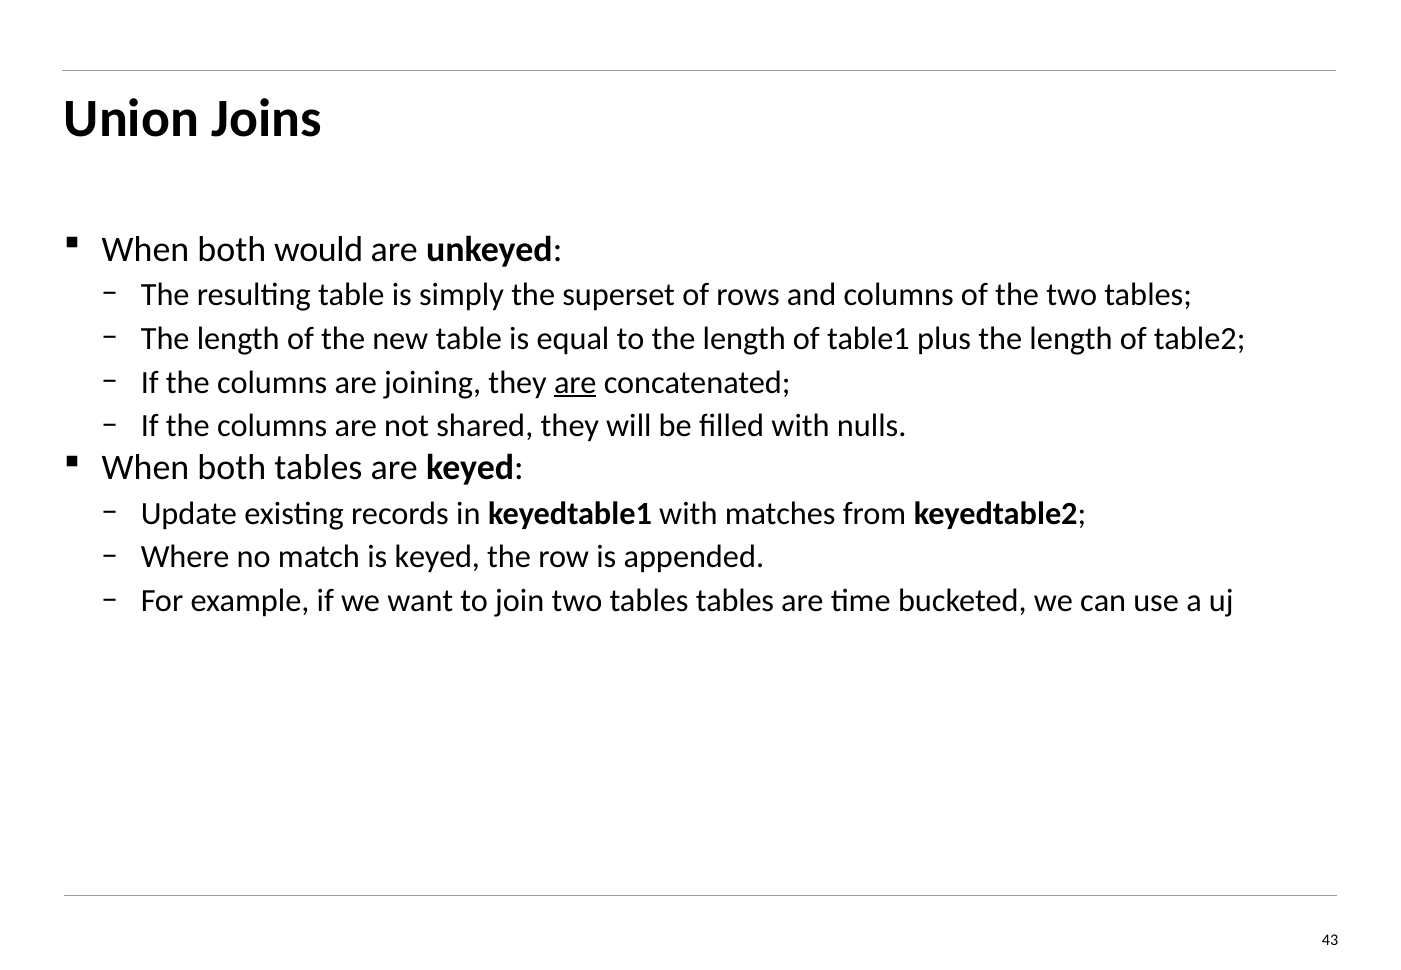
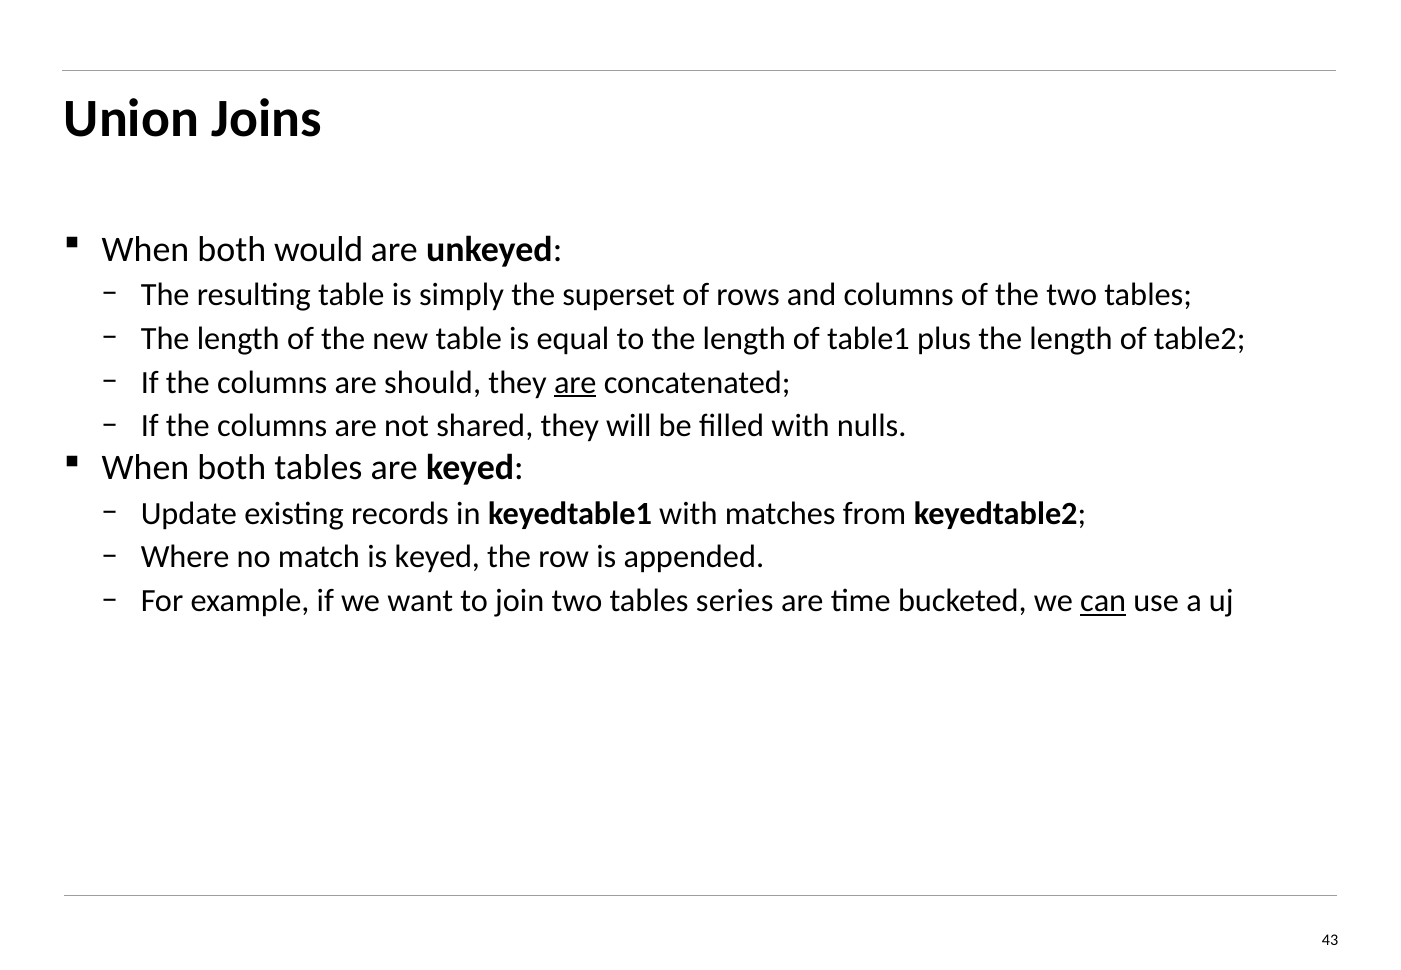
joining: joining -> should (433, 382)
tables tables: tables -> series (735, 601)
can underline: none -> present (1103, 601)
